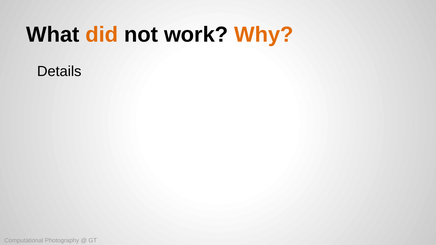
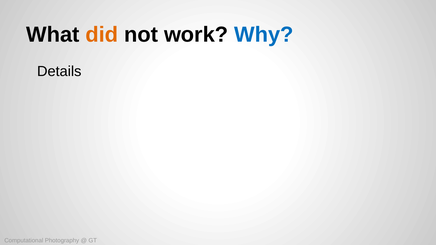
Why colour: orange -> blue (264, 35)
